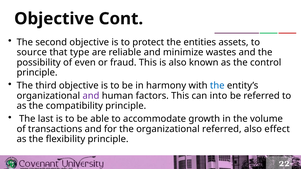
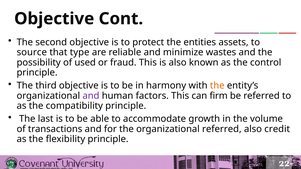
even: even -> used (85, 63)
the colour: blue -> orange (217, 86)
into: into -> firm (219, 96)
effect: effect -> credit (277, 129)
